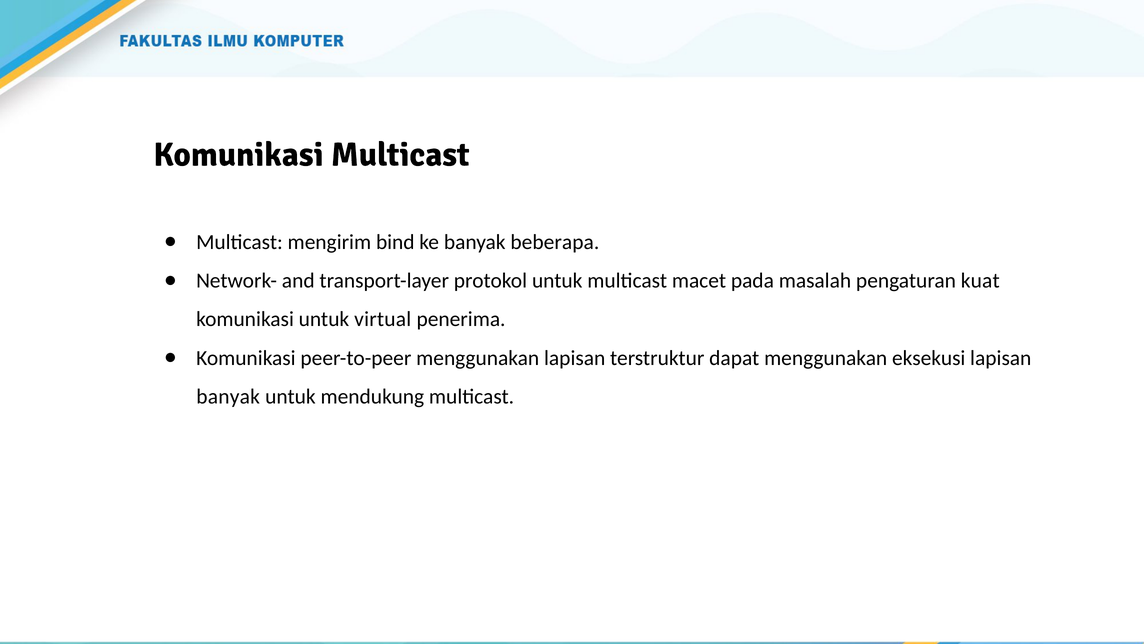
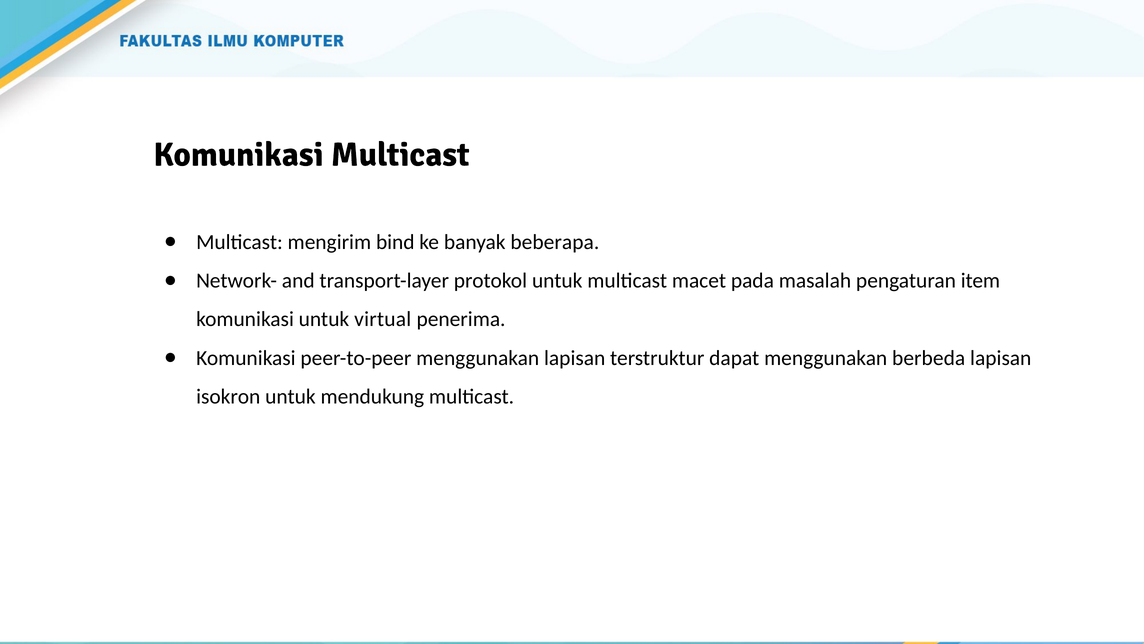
kuat: kuat -> item (980, 280)
eksekusi: eksekusi -> berbeda (929, 358)
banyak: banyak -> isokron (228, 396)
